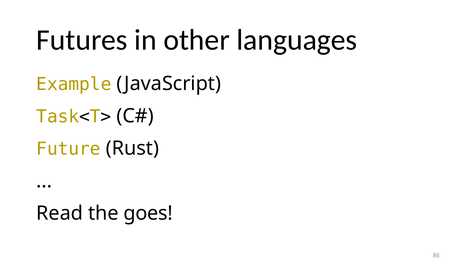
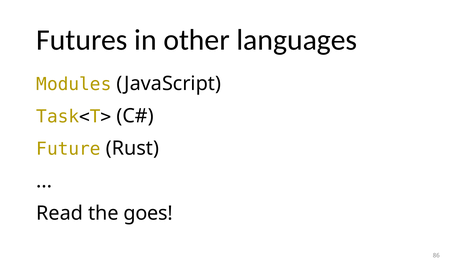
Example: Example -> Modules (74, 84)
